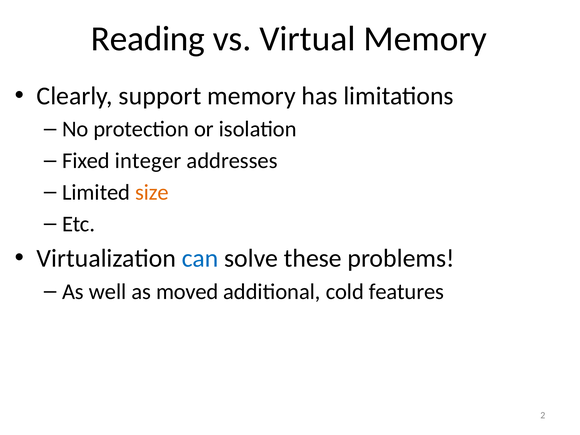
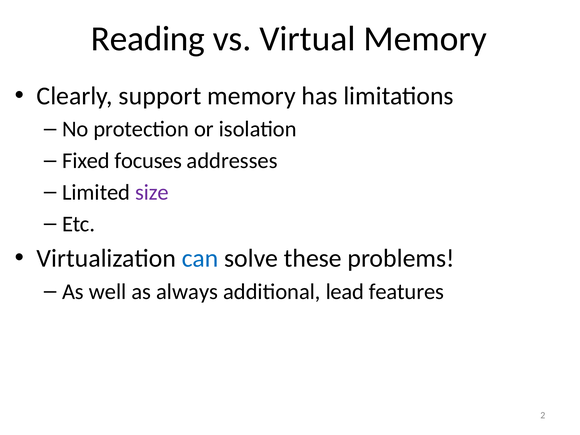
integer: integer -> focuses (148, 161)
size colour: orange -> purple (152, 192)
moved: moved -> always (187, 292)
cold: cold -> lead (345, 292)
